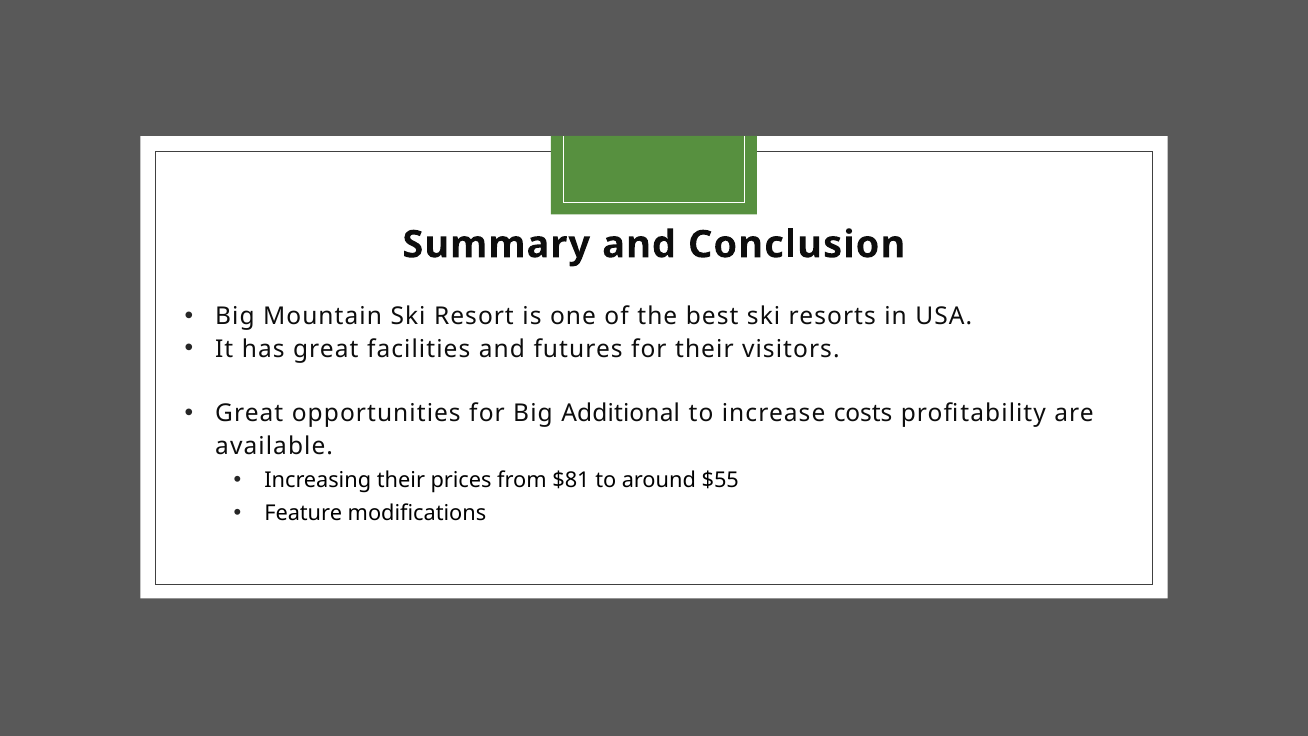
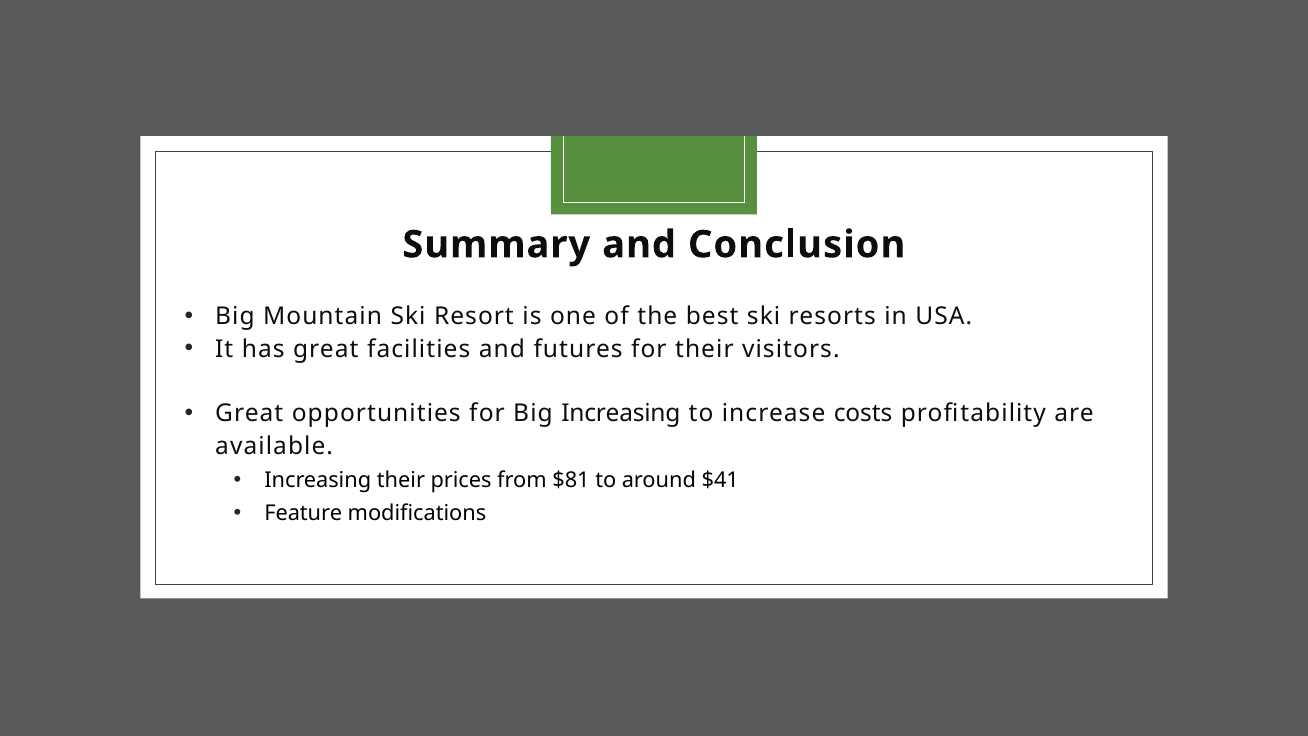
Big Additional: Additional -> Increasing (621, 414)
$55: $55 -> $41 (720, 480)
